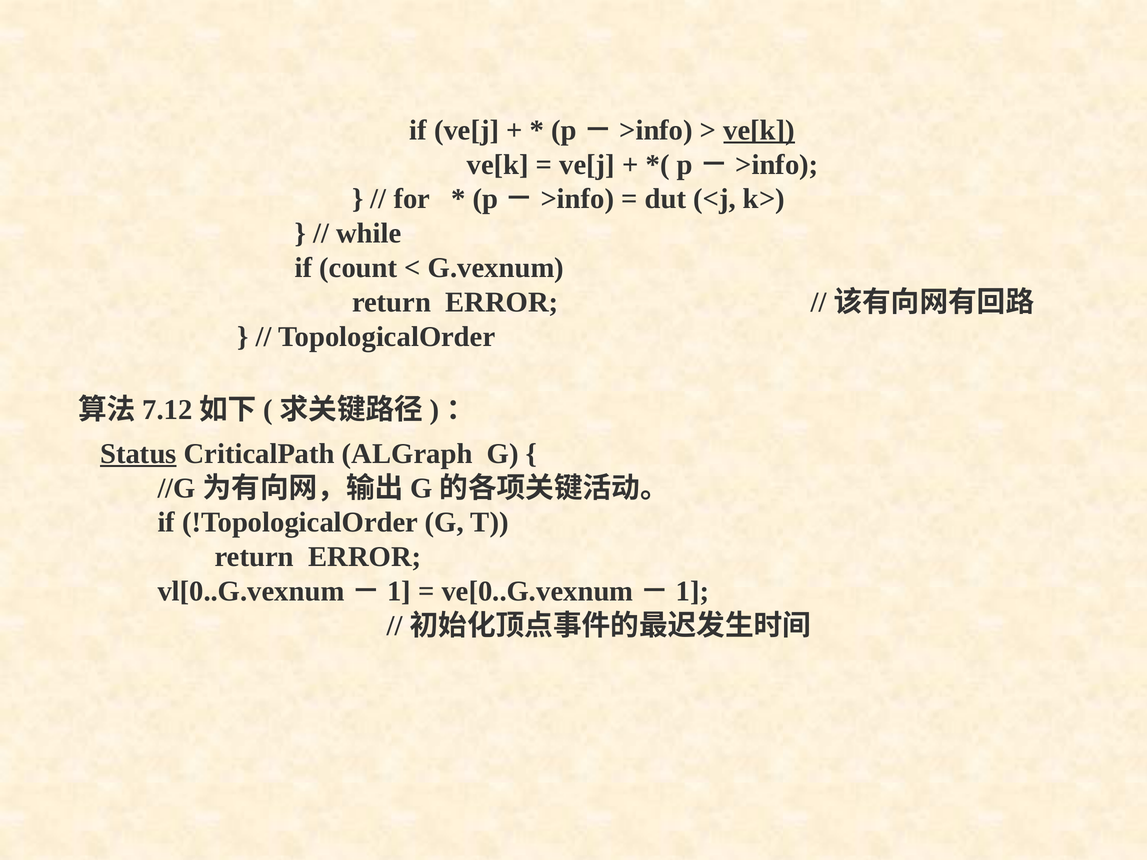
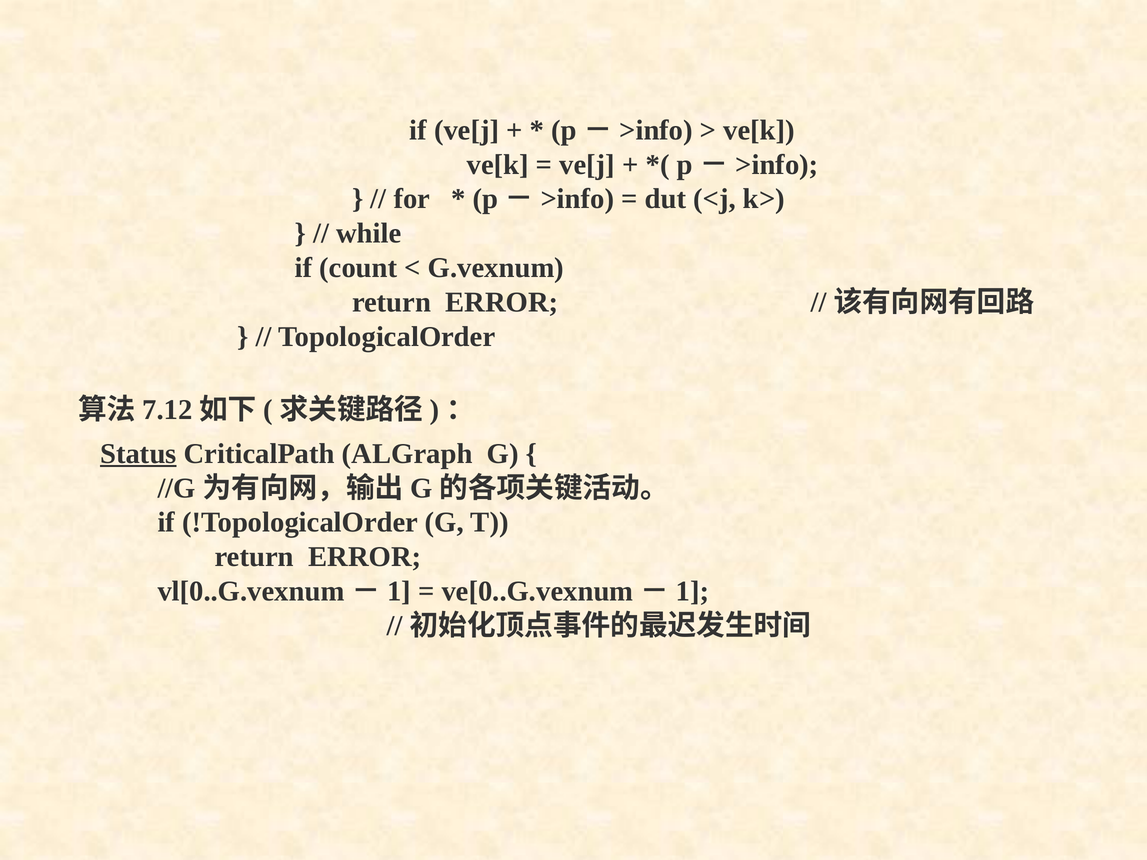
ve[k underline: present -> none (759, 130)
